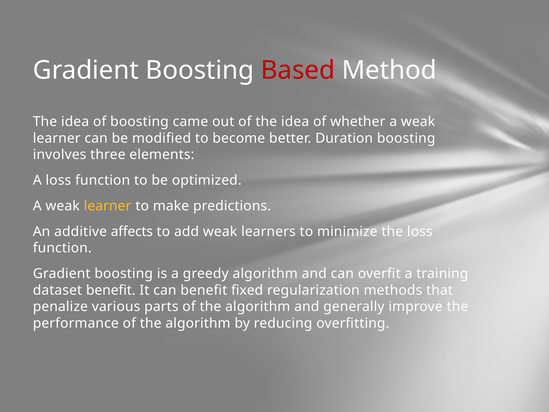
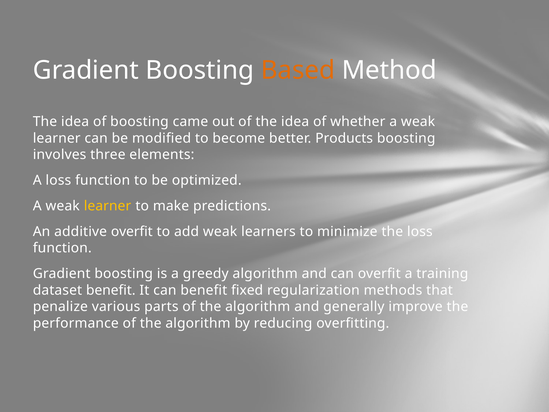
Based colour: red -> orange (298, 70)
Duration: Duration -> Products (344, 138)
additive affects: affects -> overfit (132, 231)
